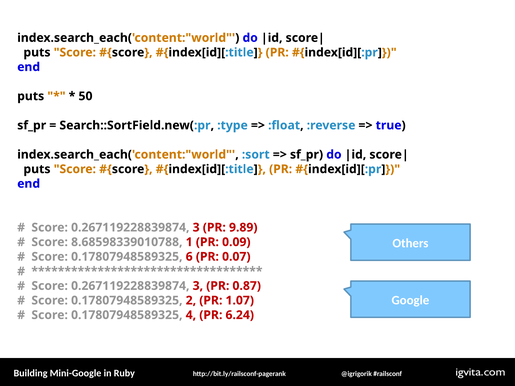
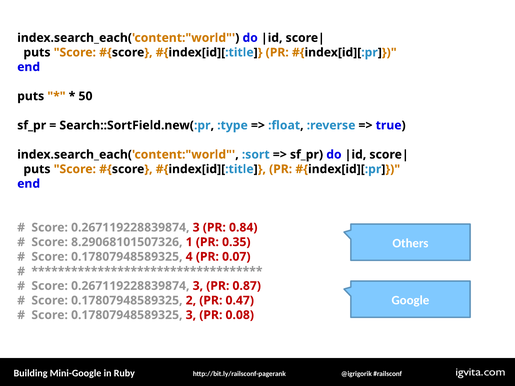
9.89: 9.89 -> 0.84 (243, 228)
8.68598339010788: 8.68598339010788 -> 8.29068101507326 (127, 242)
0.09: 0.09 -> 0.35 (236, 242)
6: 6 -> 4 (189, 257)
1.07: 1.07 -> 0.47 (240, 301)
0.17807948589325 4: 4 -> 3 (191, 315)
6.24: 6.24 -> 0.08 (240, 315)
